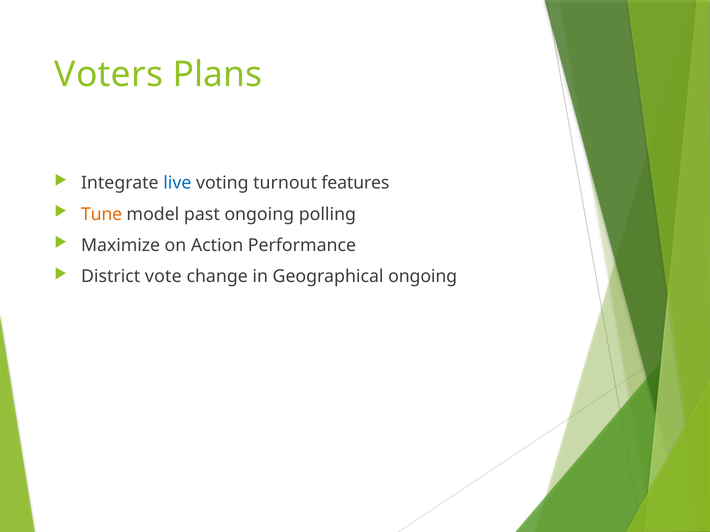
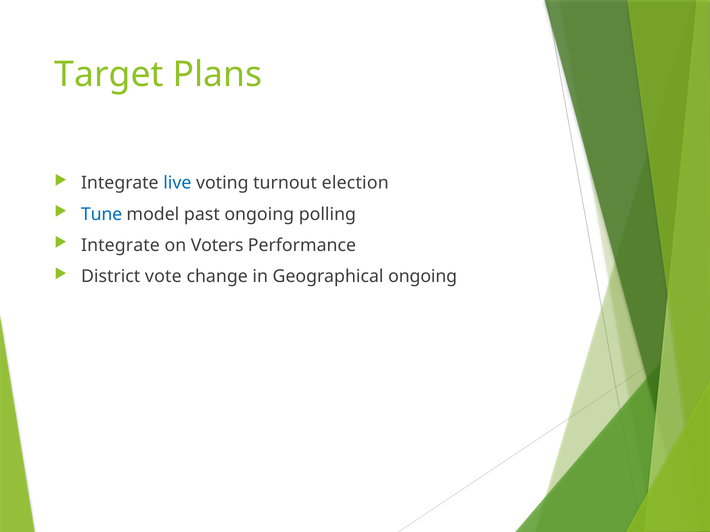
Voters: Voters -> Target (109, 75)
features: features -> election (355, 183)
Tune colour: orange -> blue (102, 214)
Maximize: Maximize -> Integrate (120, 246)
Action: Action -> Voters (217, 246)
